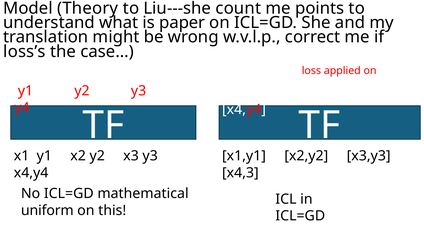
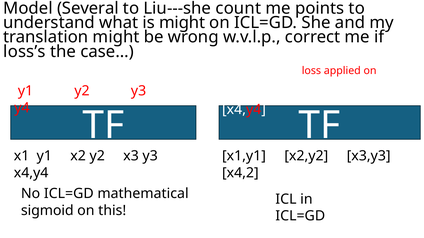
Theory: Theory -> Several (88, 8)
is paper: paper -> might (182, 23)
x4,3: x4,3 -> x4,2 (240, 173)
uniform: uniform -> sigmoid (47, 211)
